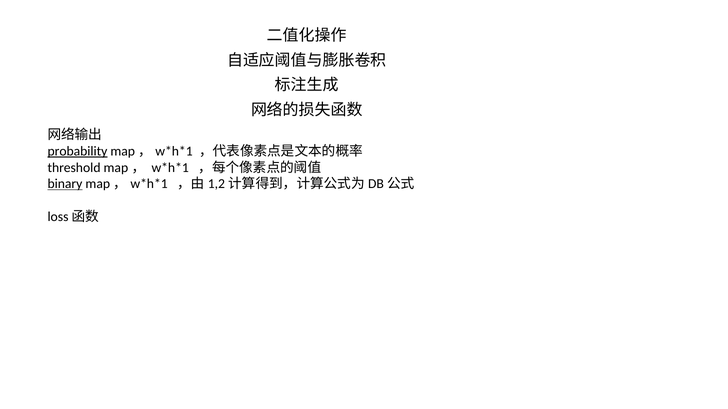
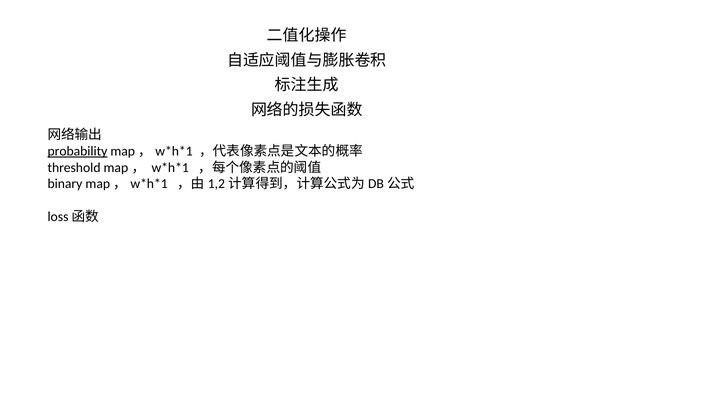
binary underline: present -> none (65, 184)
